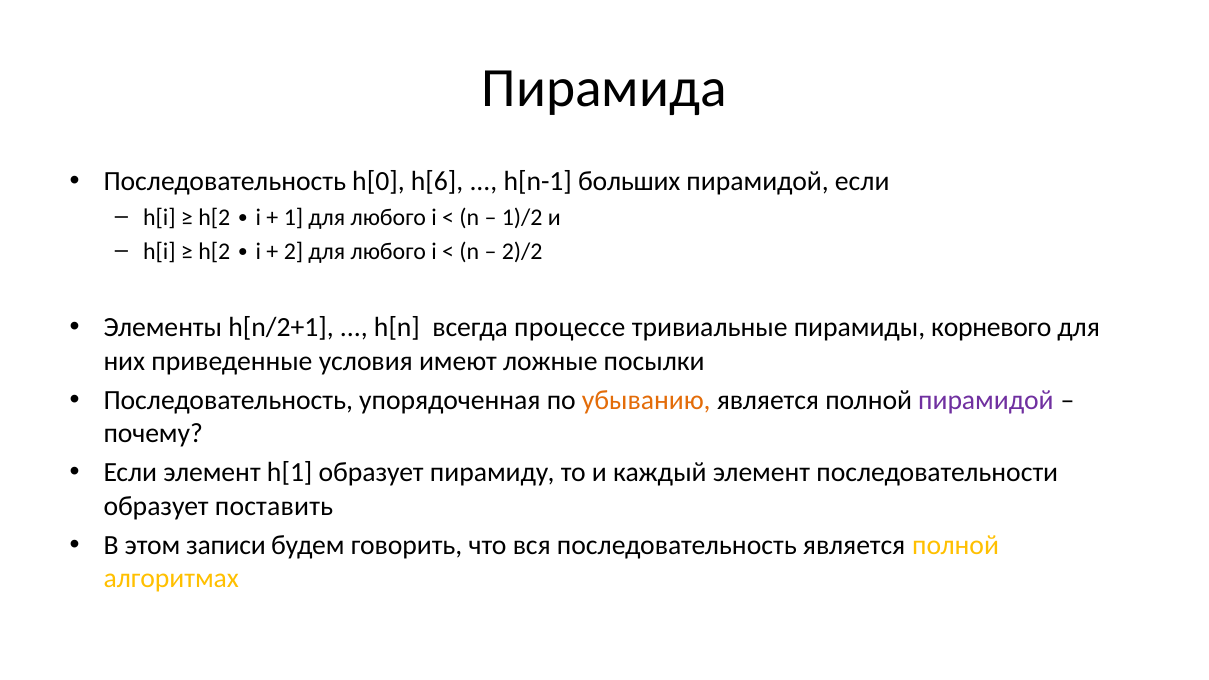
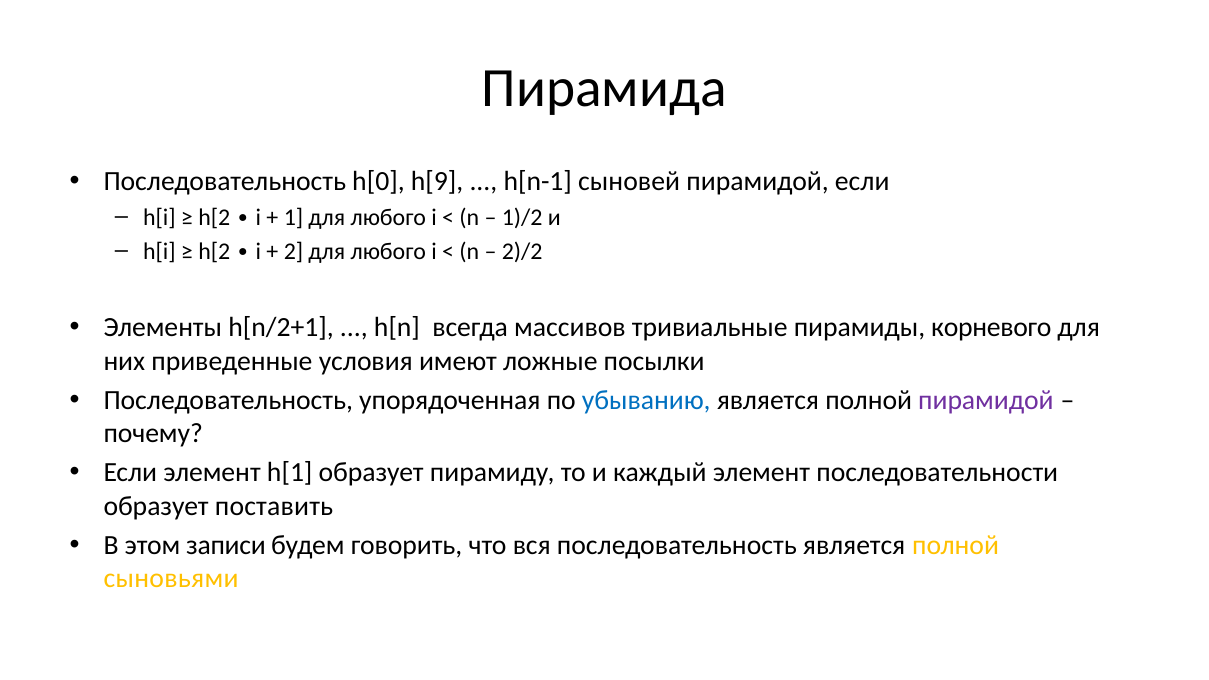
h[6: h[6 -> h[9 (437, 182)
больших: больших -> сыновей (629, 182)
процессе: процессе -> массивов (570, 328)
убыванию colour: orange -> blue (646, 400)
алгоритмах: алгоритмах -> сыновьями (171, 579)
